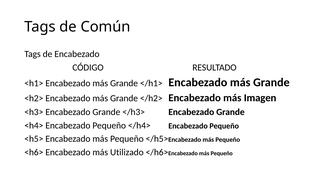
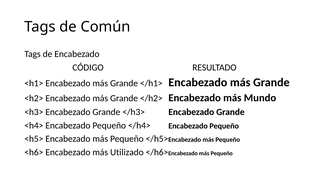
Imagen: Imagen -> Mundo (260, 98)
